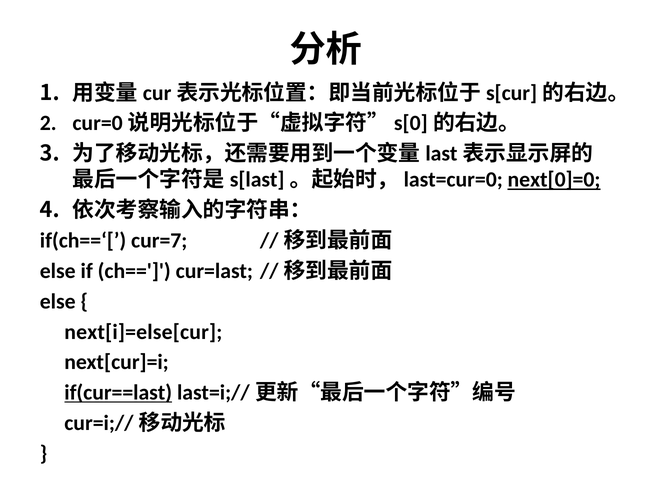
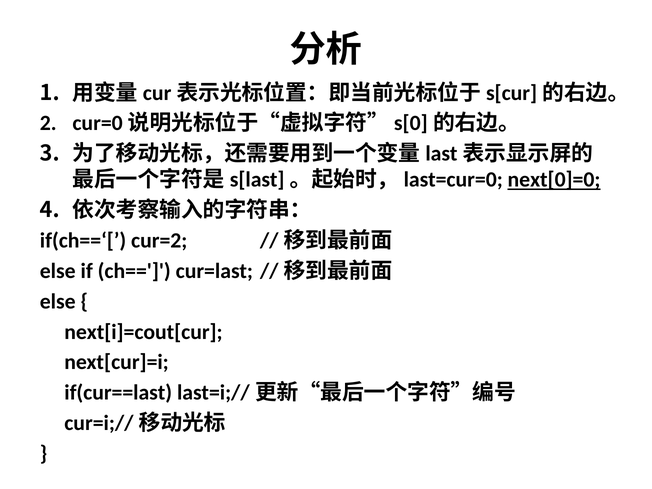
cur=7: cur=7 -> cur=2 (159, 241)
next[i]=else[cur: next[i]=else[cur -> next[i]=cout[cur (143, 332)
if(cur==last underline: present -> none (118, 393)
